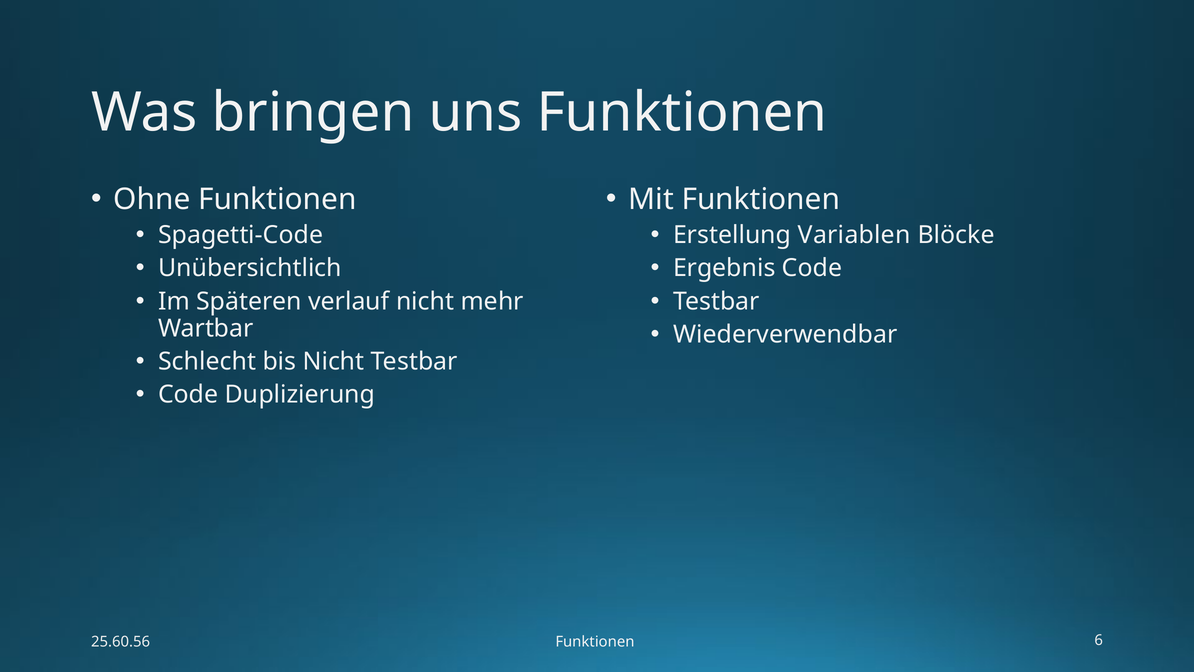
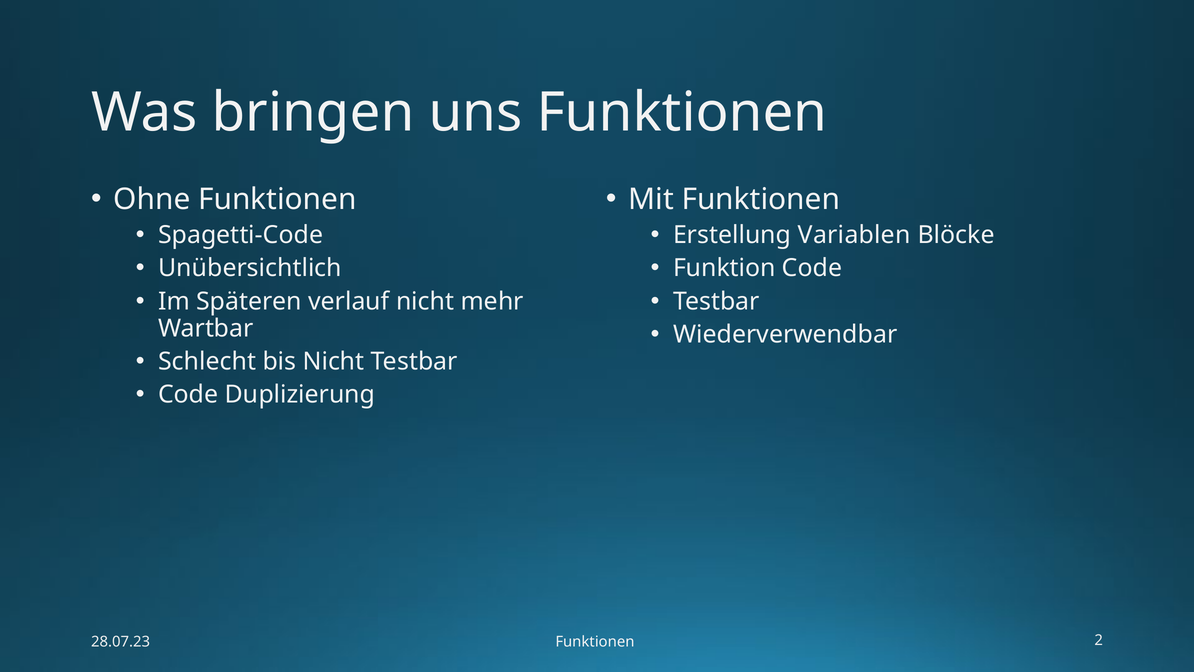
Ergebnis: Ergebnis -> Funktion (724, 268)
25.60.56: 25.60.56 -> 28.07.23 (121, 641)
6: 6 -> 2 (1099, 640)
